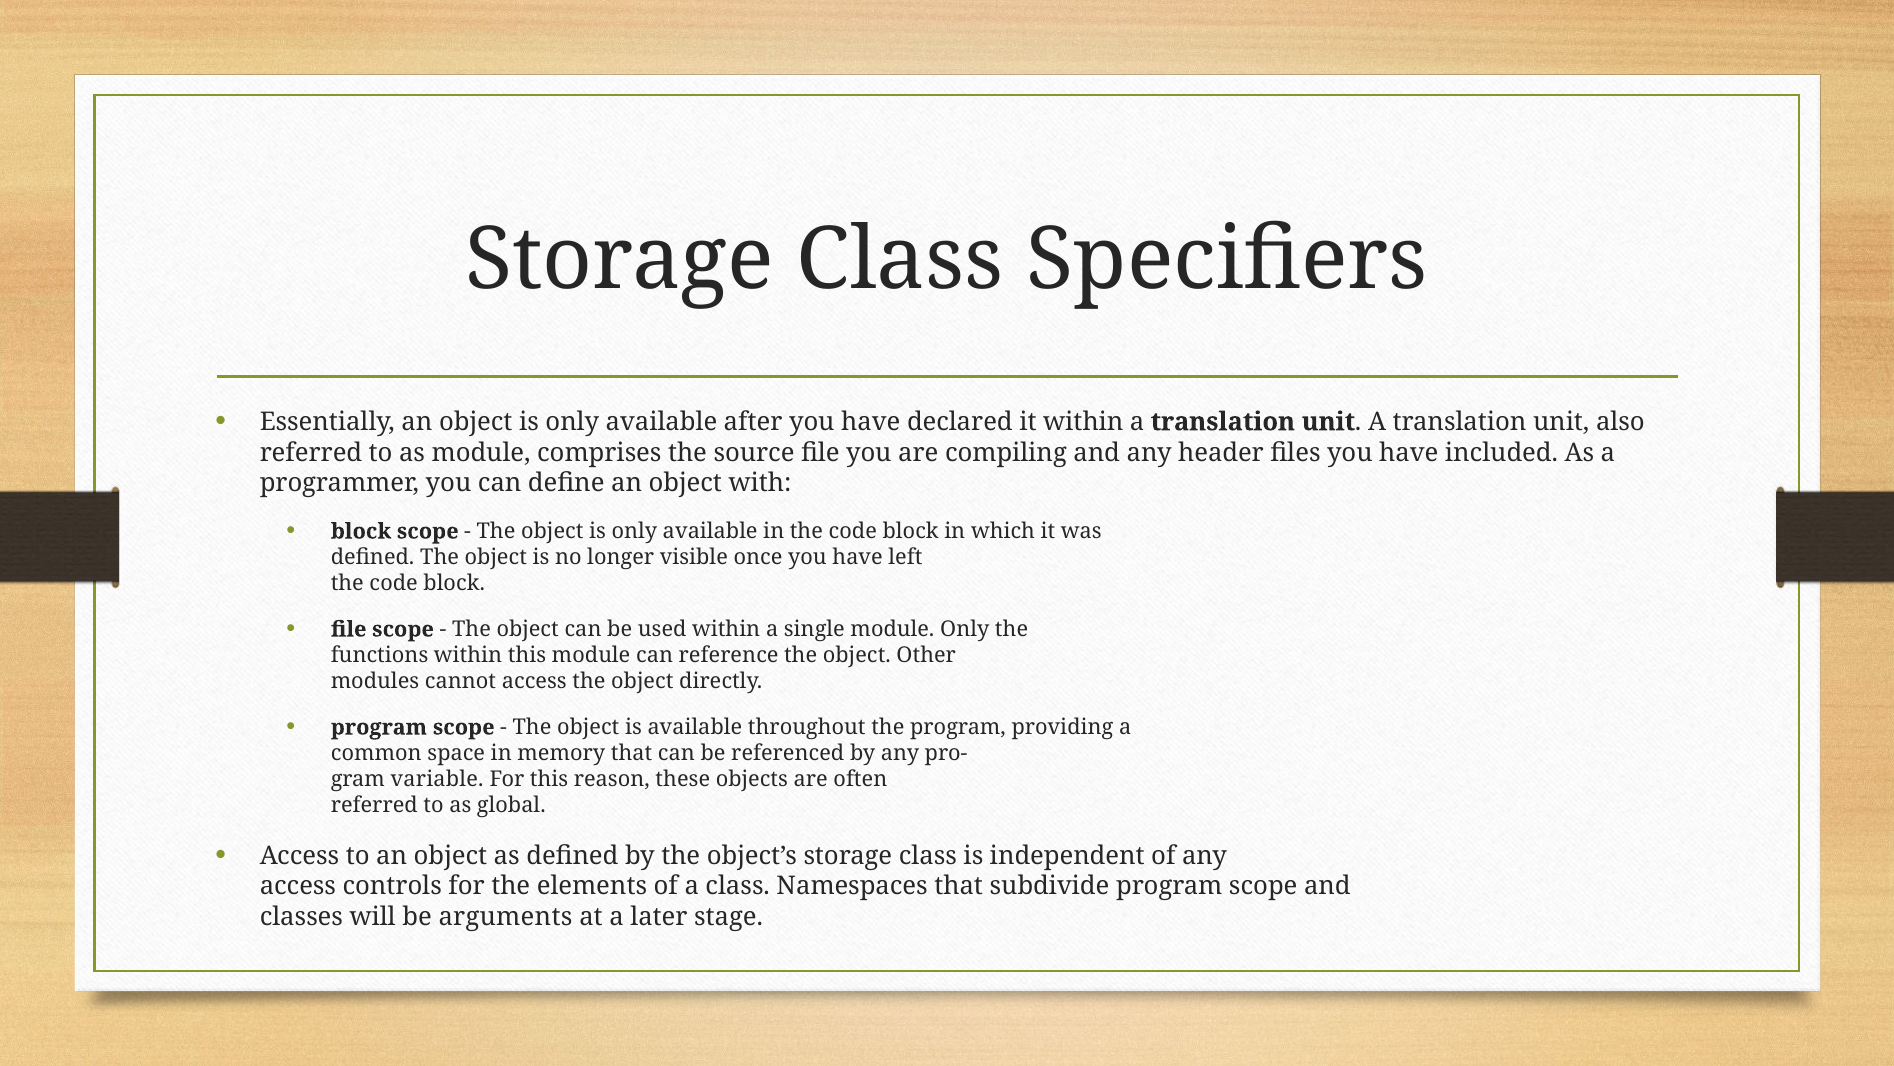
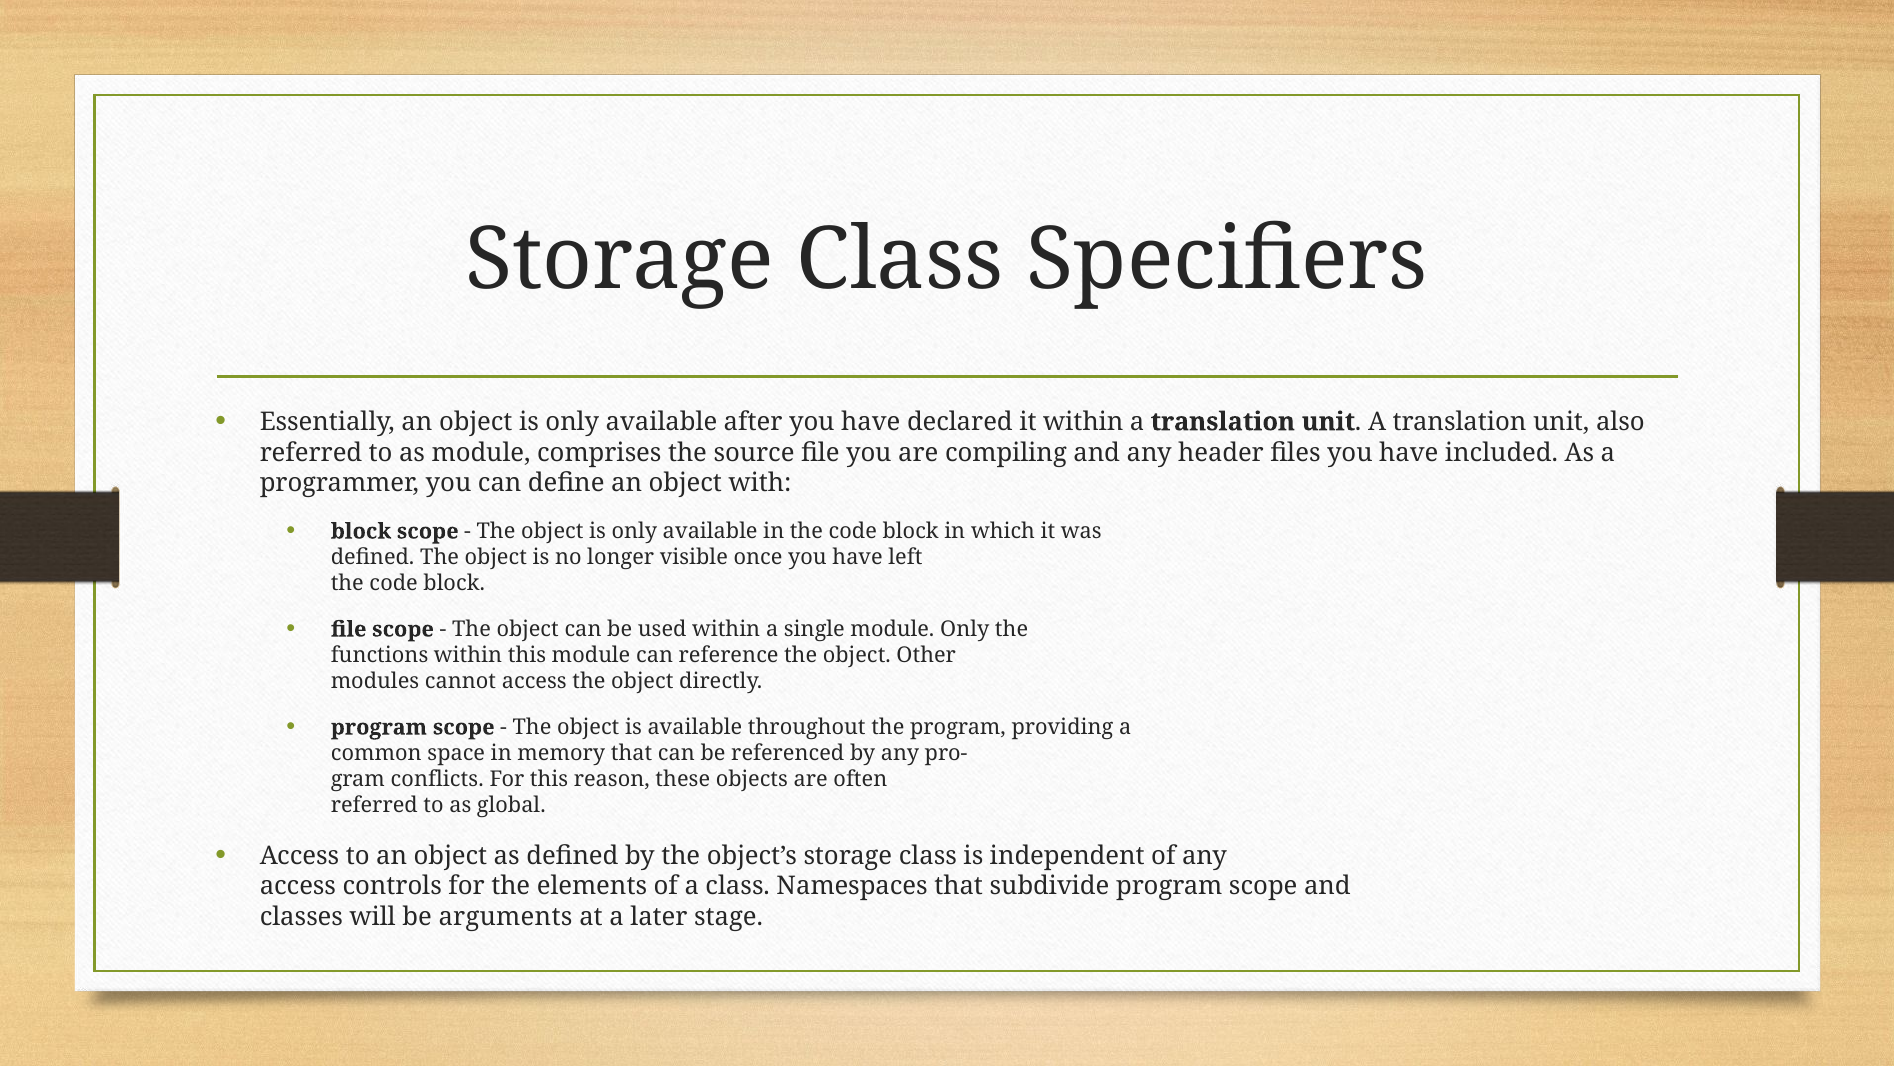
variable: variable -> conflicts (437, 779)
